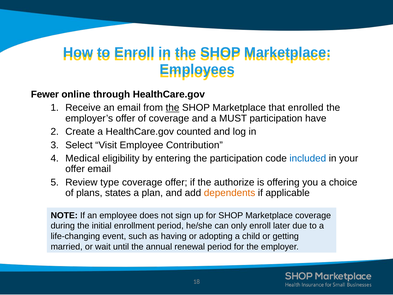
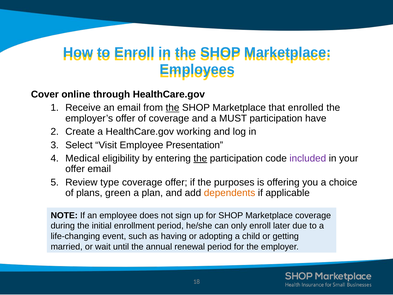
Fewer: Fewer -> Cover (45, 94)
counted: counted -> working (194, 132)
Contribution: Contribution -> Presentation (194, 145)
the underline: none -> present (200, 158)
included colour: blue -> purple (308, 158)
authorize: authorize -> purposes (234, 182)
states: states -> green (118, 193)
